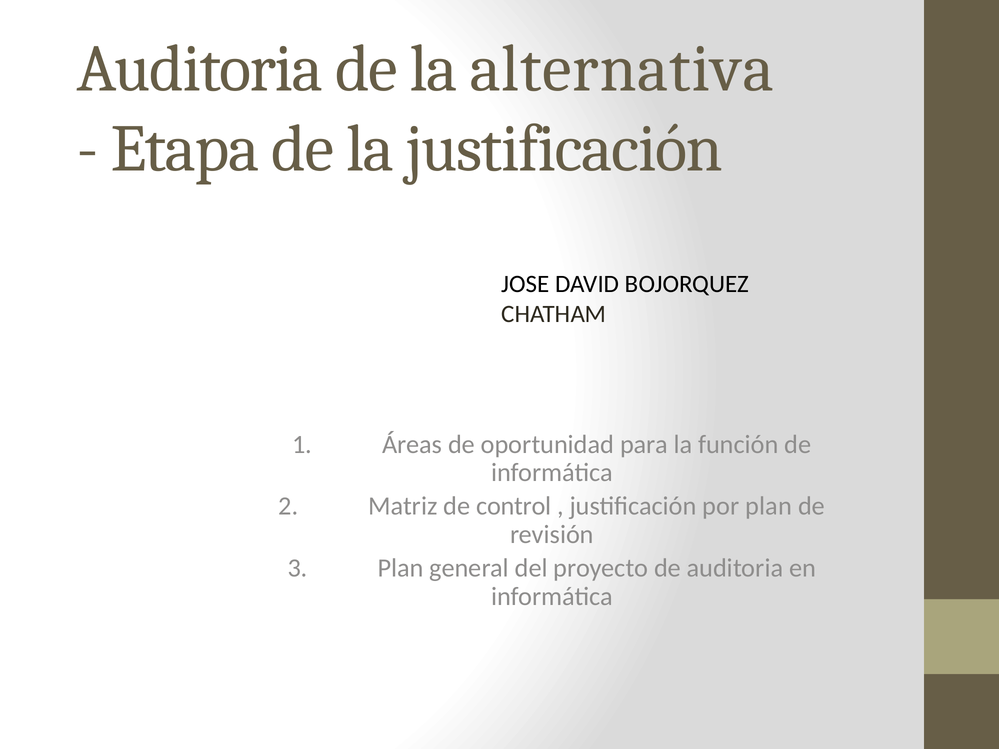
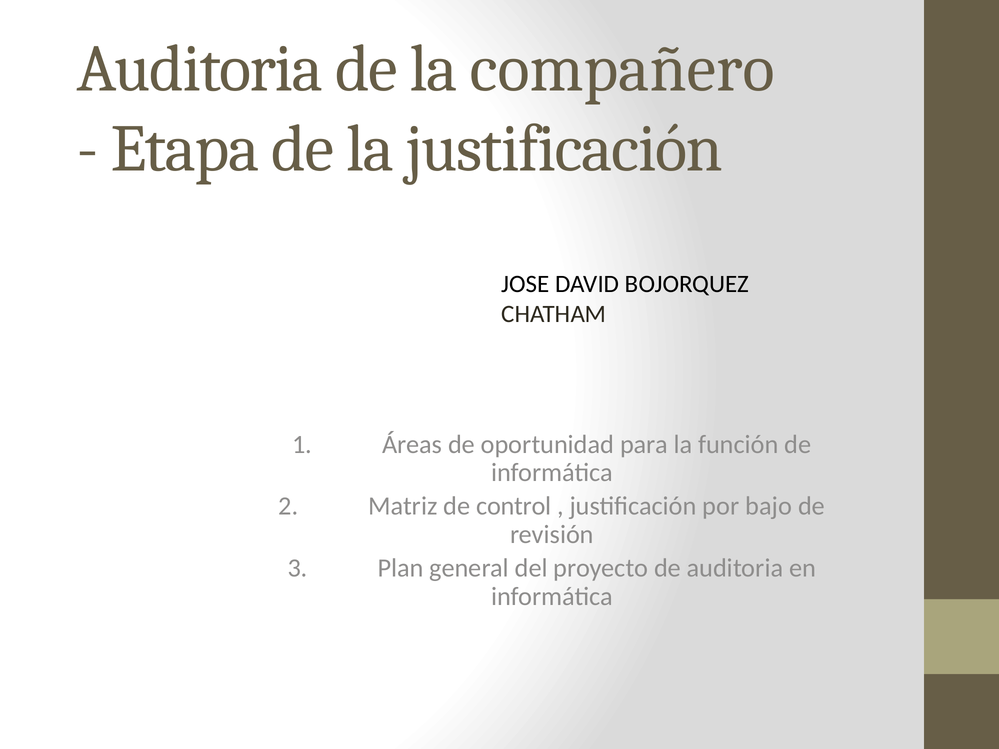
alternativa: alternativa -> compañero (622, 69)
por plan: plan -> bajo (769, 506)
